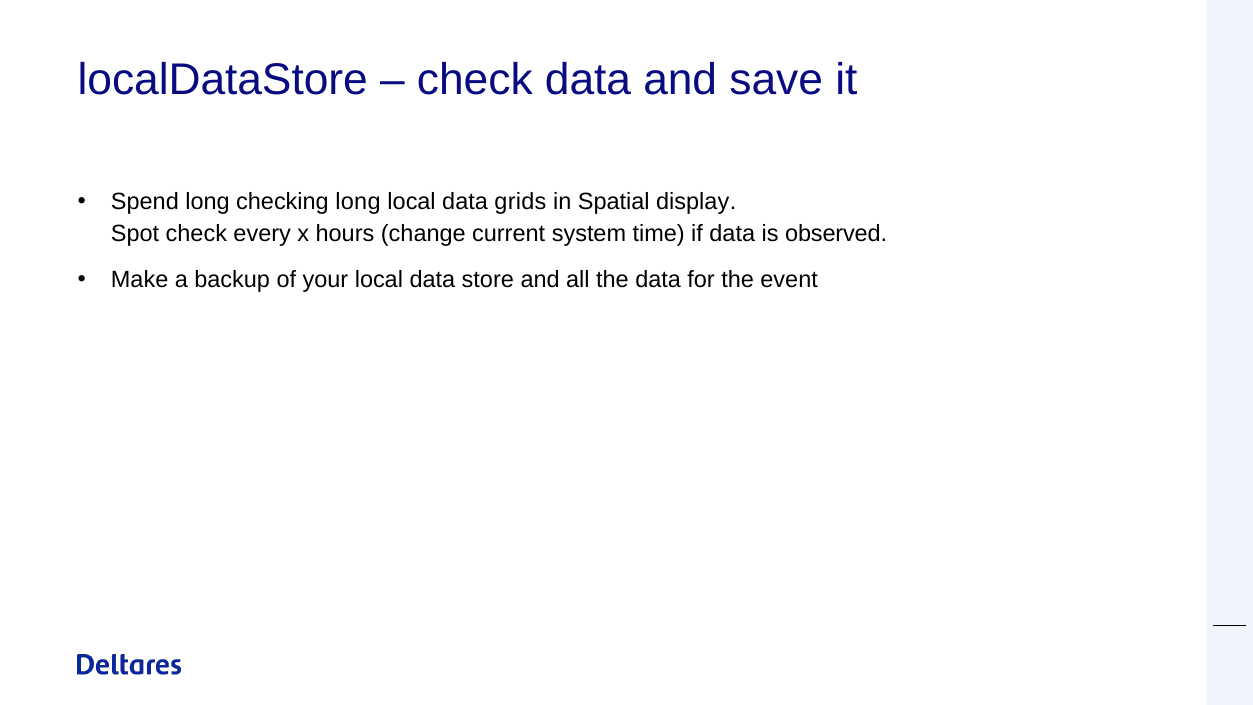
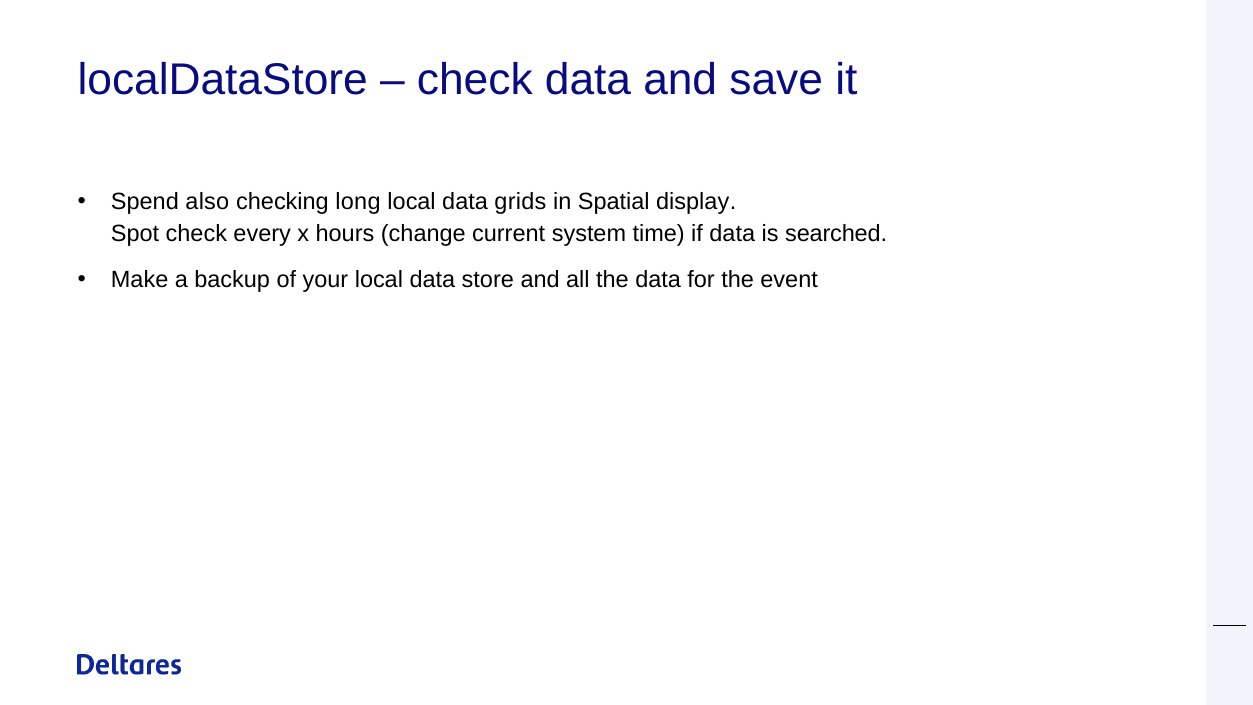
Spend long: long -> also (207, 202)
observed: observed -> searched (836, 234)
